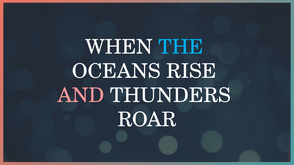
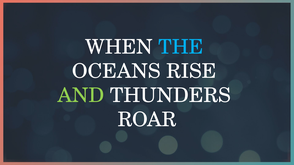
AND colour: pink -> light green (81, 96)
